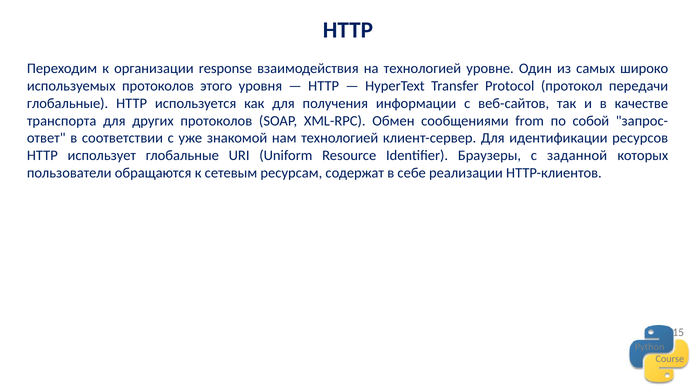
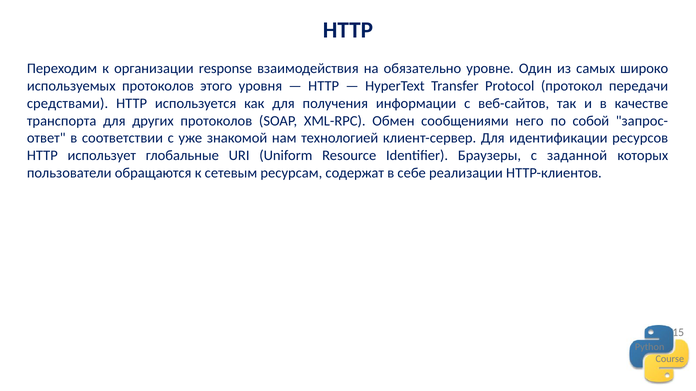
на технологией: технологией -> обязательно (422, 69)
глобальные: глобальные -> средствами (68, 103)
from: from -> него (530, 121)
